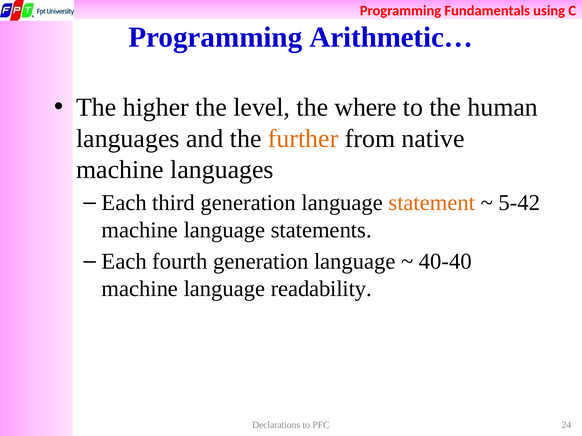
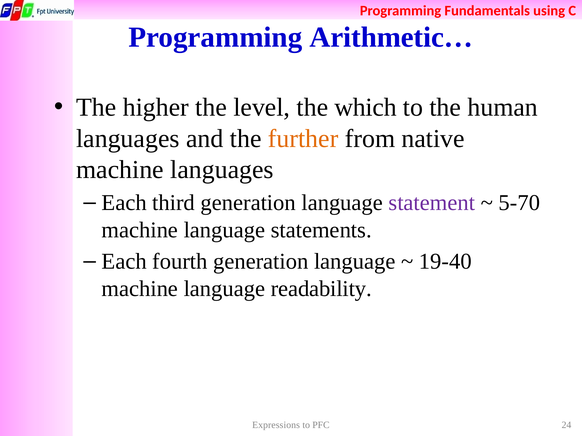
where: where -> which (366, 108)
statement colour: orange -> purple (432, 203)
5-42: 5-42 -> 5-70 (519, 203)
40-40: 40-40 -> 19-40 (445, 262)
Declarations: Declarations -> Expressions (276, 426)
